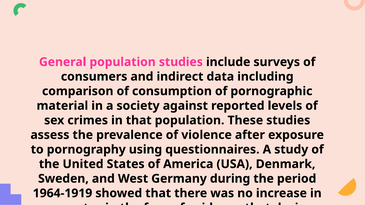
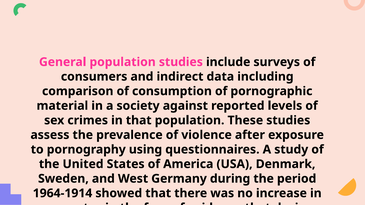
1964-1919: 1964-1919 -> 1964-1914 (63, 194)
